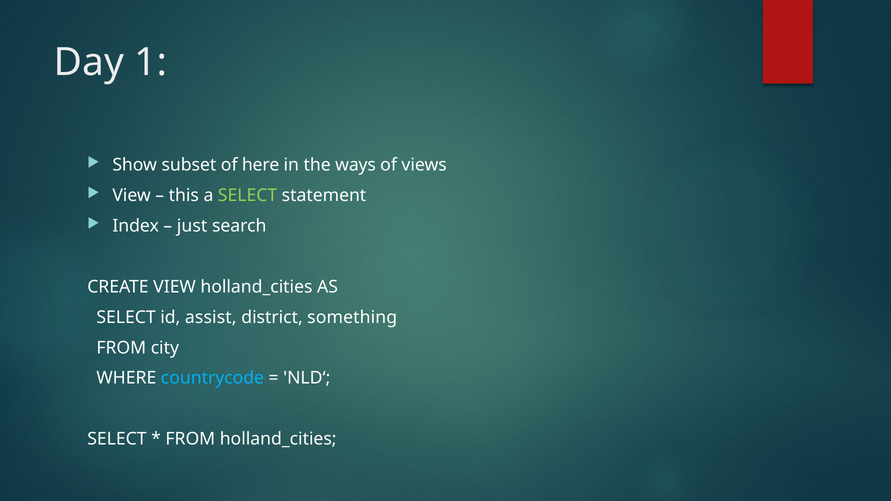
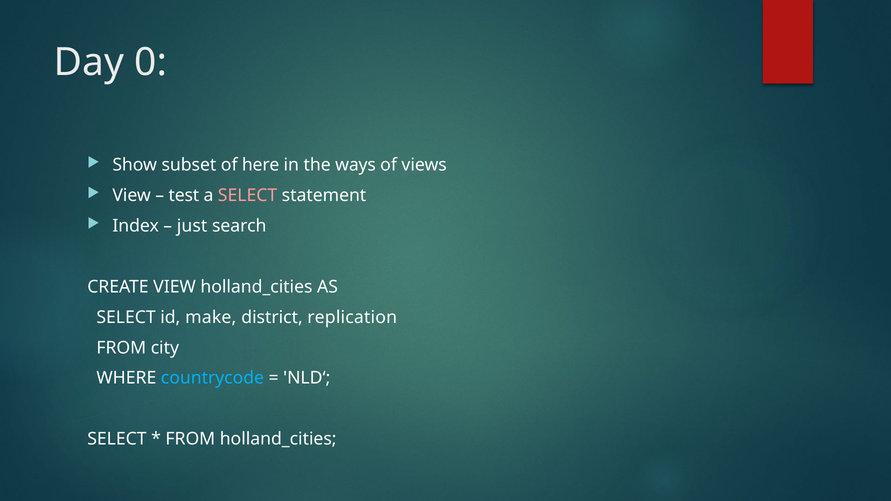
1: 1 -> 0 (151, 63)
this: this -> test (184, 196)
SELECT colour: light green -> pink (248, 196)
assist: assist -> make (211, 317)
something: something -> replication (352, 317)
